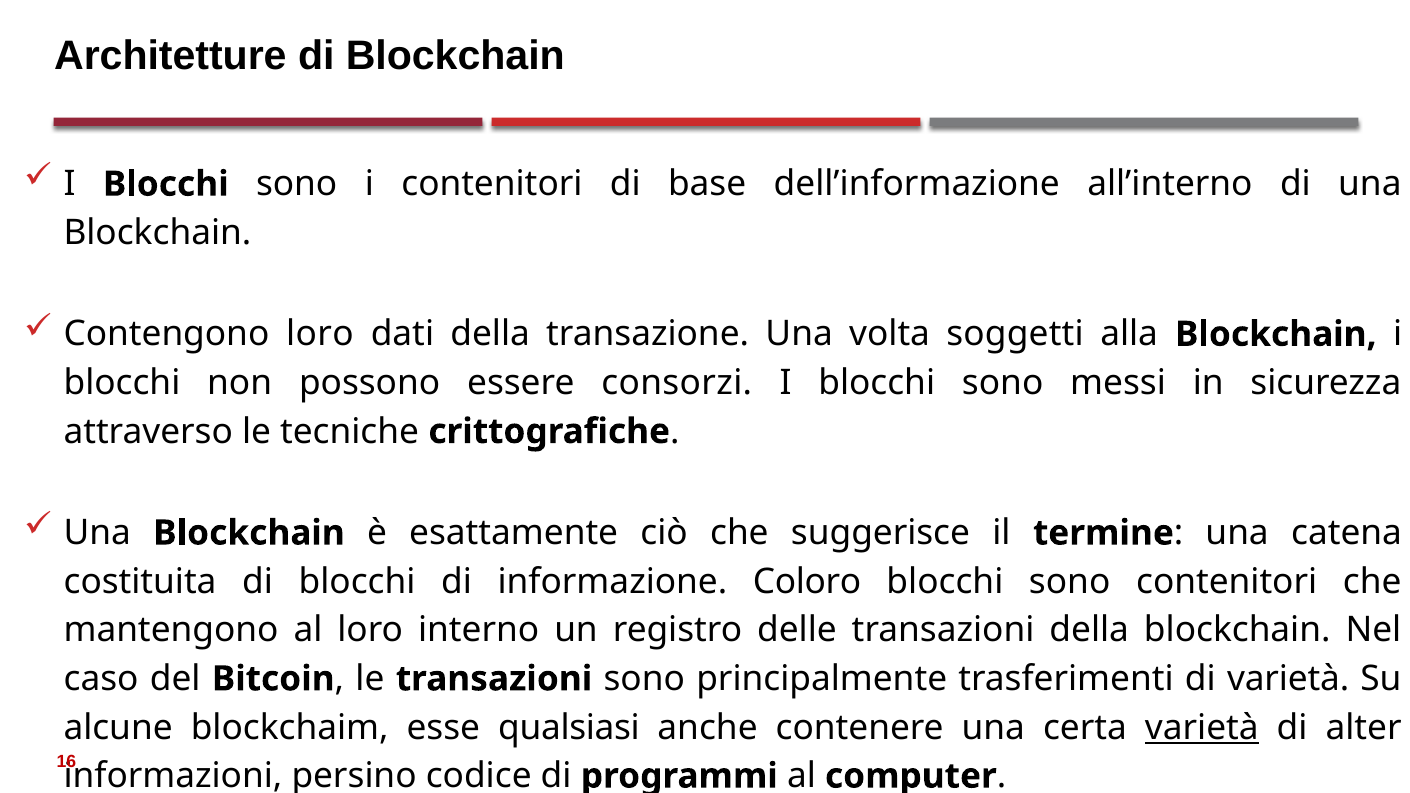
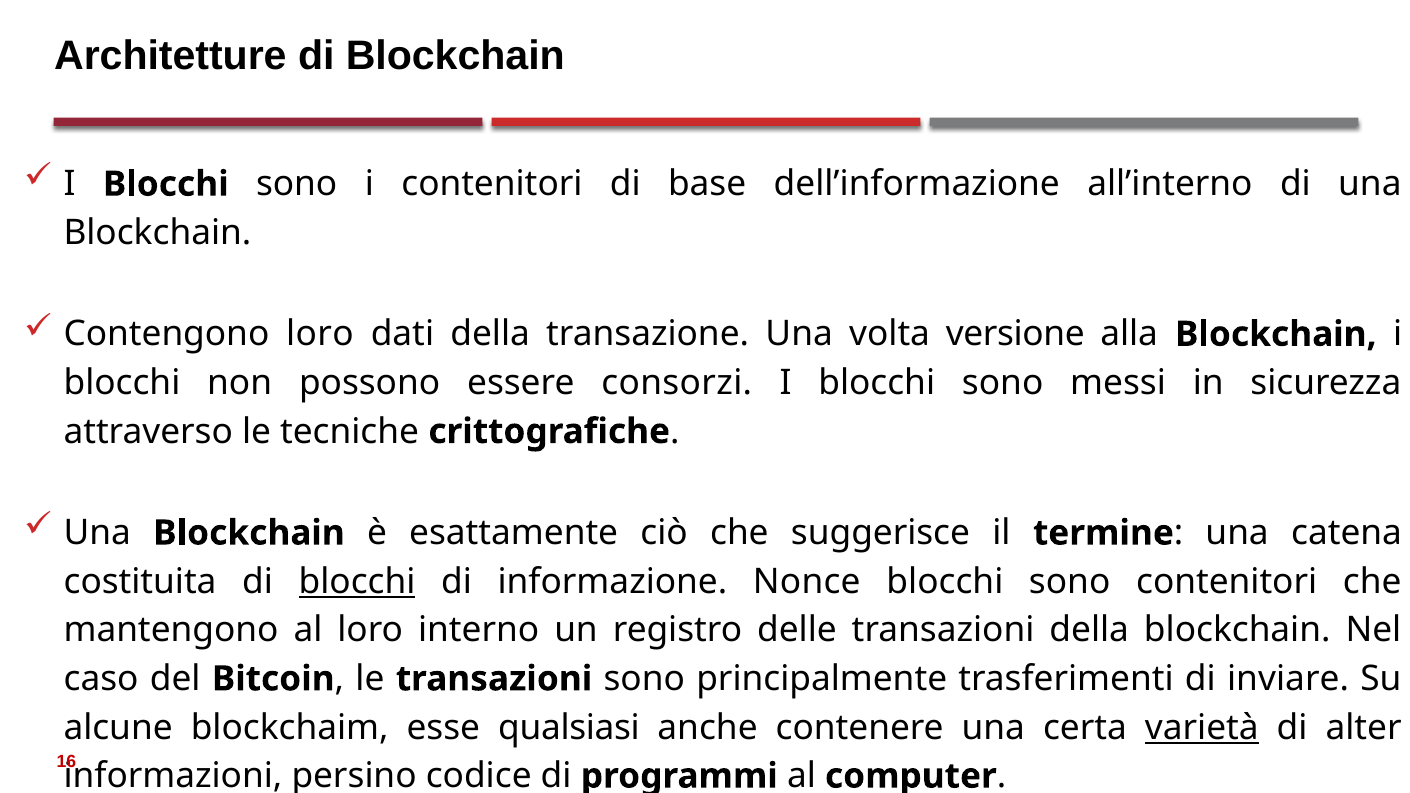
soggetti: soggetti -> versione (1015, 334)
blocchi underline: none -> present (357, 582)
Coloro: Coloro -> Nonce (807, 582)
di varietà: varietà -> inviare (1288, 679)
